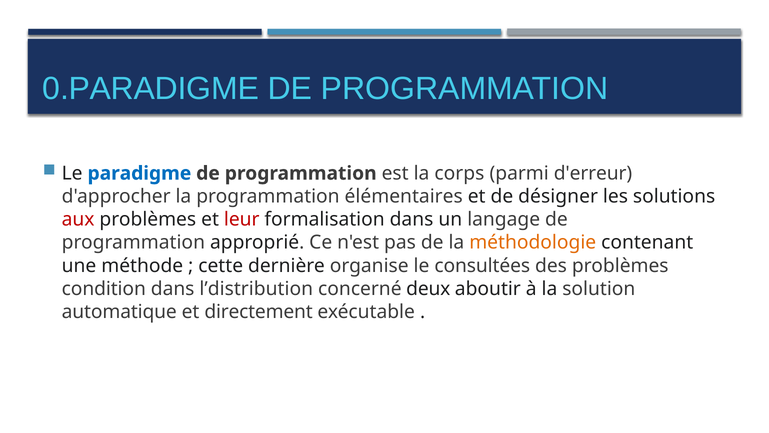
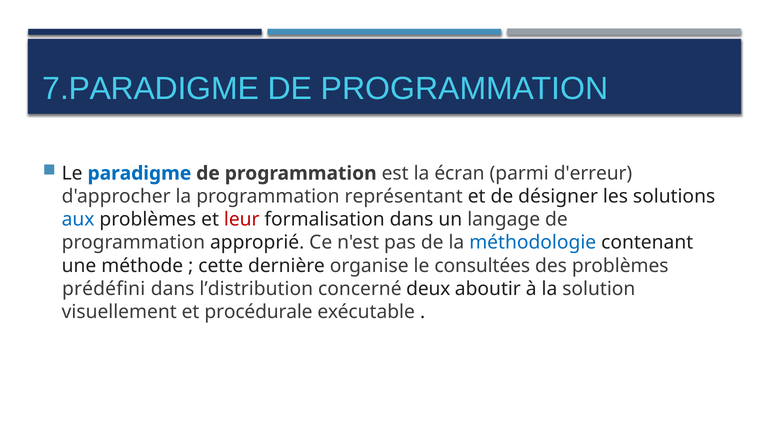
0.PARADIGME: 0.PARADIGME -> 7.PARADIGME (151, 88)
corps: corps -> écran (460, 173)
élémentaires: élémentaires -> représentant (404, 196)
aux colour: red -> blue (78, 219)
méthodologie colour: orange -> blue (533, 242)
condition: condition -> prédéfini (104, 289)
automatique: automatique -> visuellement (119, 312)
directement: directement -> procédurale (259, 312)
